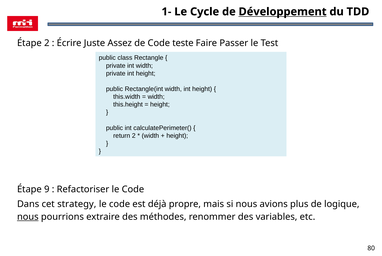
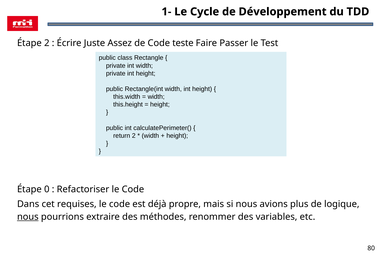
Développement underline: present -> none (283, 12)
9: 9 -> 0 (47, 189)
strategy: strategy -> requises (77, 204)
